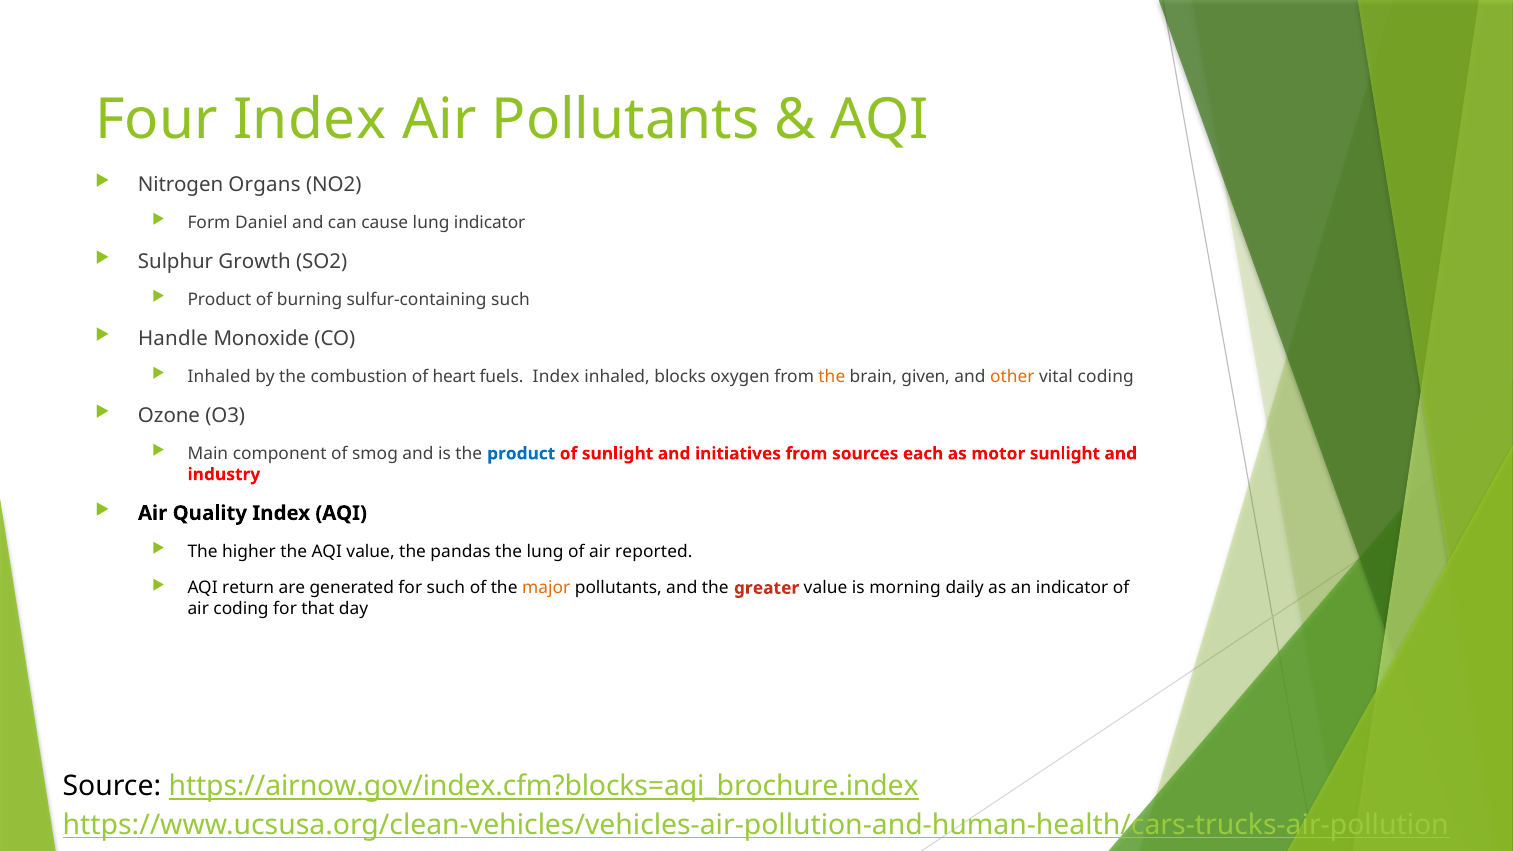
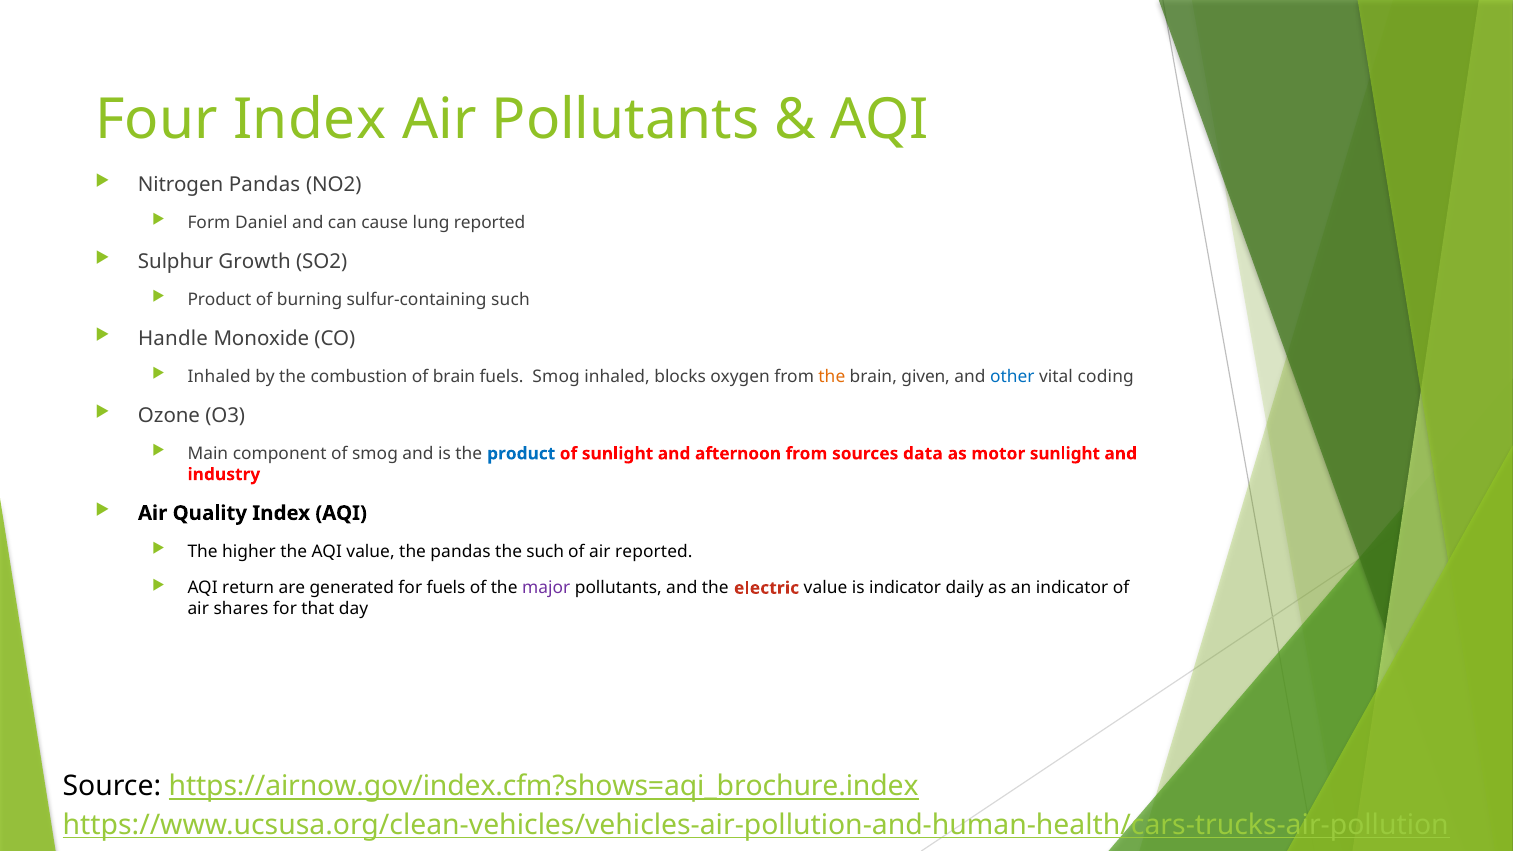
Nitrogen Organs: Organs -> Pandas (265, 184)
lung indicator: indicator -> reported (490, 223)
of heart: heart -> brain (454, 377)
fuels Index: Index -> Smog (556, 377)
other colour: orange -> blue (1012, 377)
initiatives: initiatives -> afternoon (738, 454)
each: each -> data (923, 454)
the lung: lung -> such (545, 551)
for such: such -> fuels (446, 588)
major colour: orange -> purple (546, 588)
greater: greater -> electric (767, 588)
is morning: morning -> indicator (905, 588)
air coding: coding -> shares (241, 609)
https://airnow.gov/index.cfm?blocks=aqi_brochure.index: https://airnow.gov/index.cfm?blocks=aqi_brochure.index -> https://airnow.gov/index.cfm?shows=aqi_brochure.index (544, 786)
